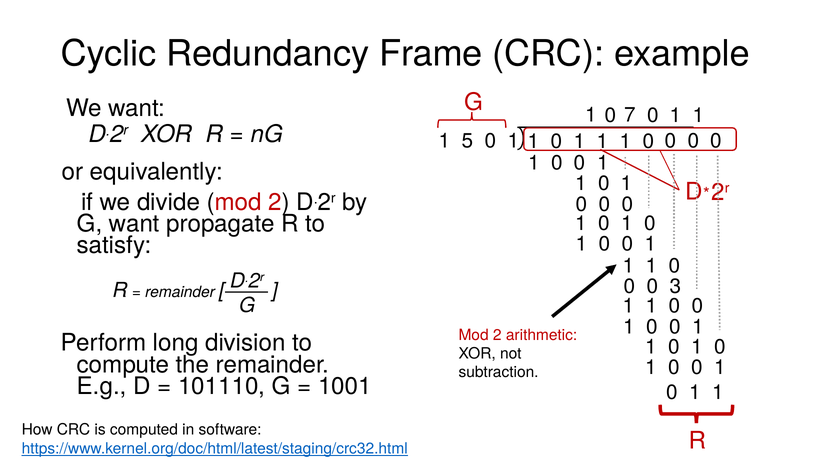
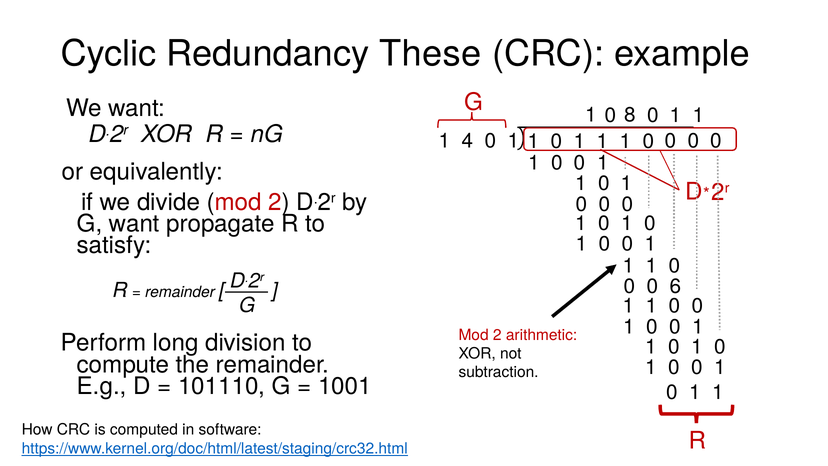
Frame: Frame -> These (431, 54)
7: 7 -> 8 (630, 115)
5: 5 -> 4 (468, 141)
3: 3 -> 6 (676, 286)
